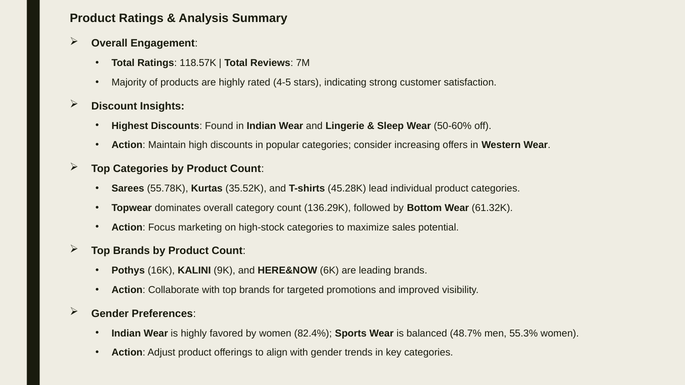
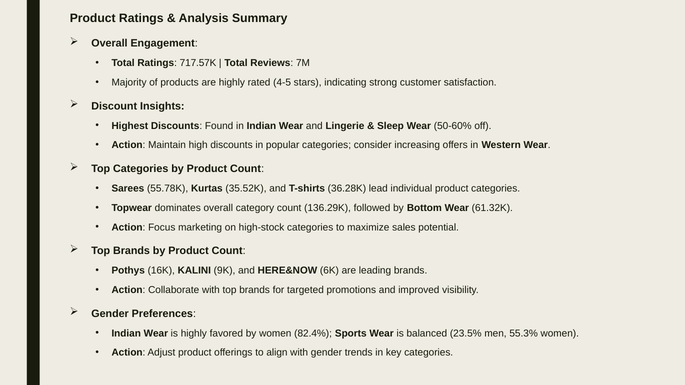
118.57K: 118.57K -> 717.57K (198, 63)
45.28K: 45.28K -> 36.28K (347, 189)
48.7%: 48.7% -> 23.5% (466, 334)
